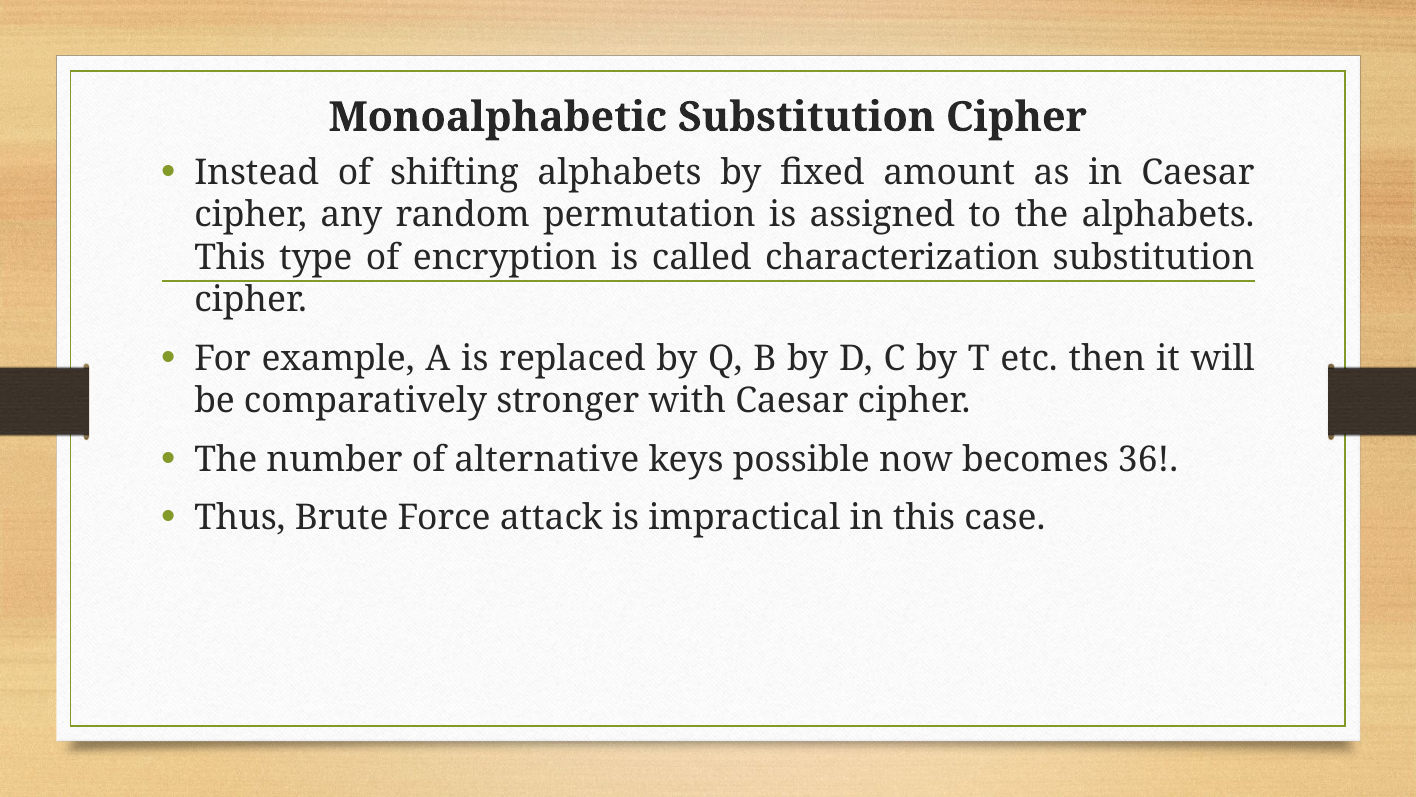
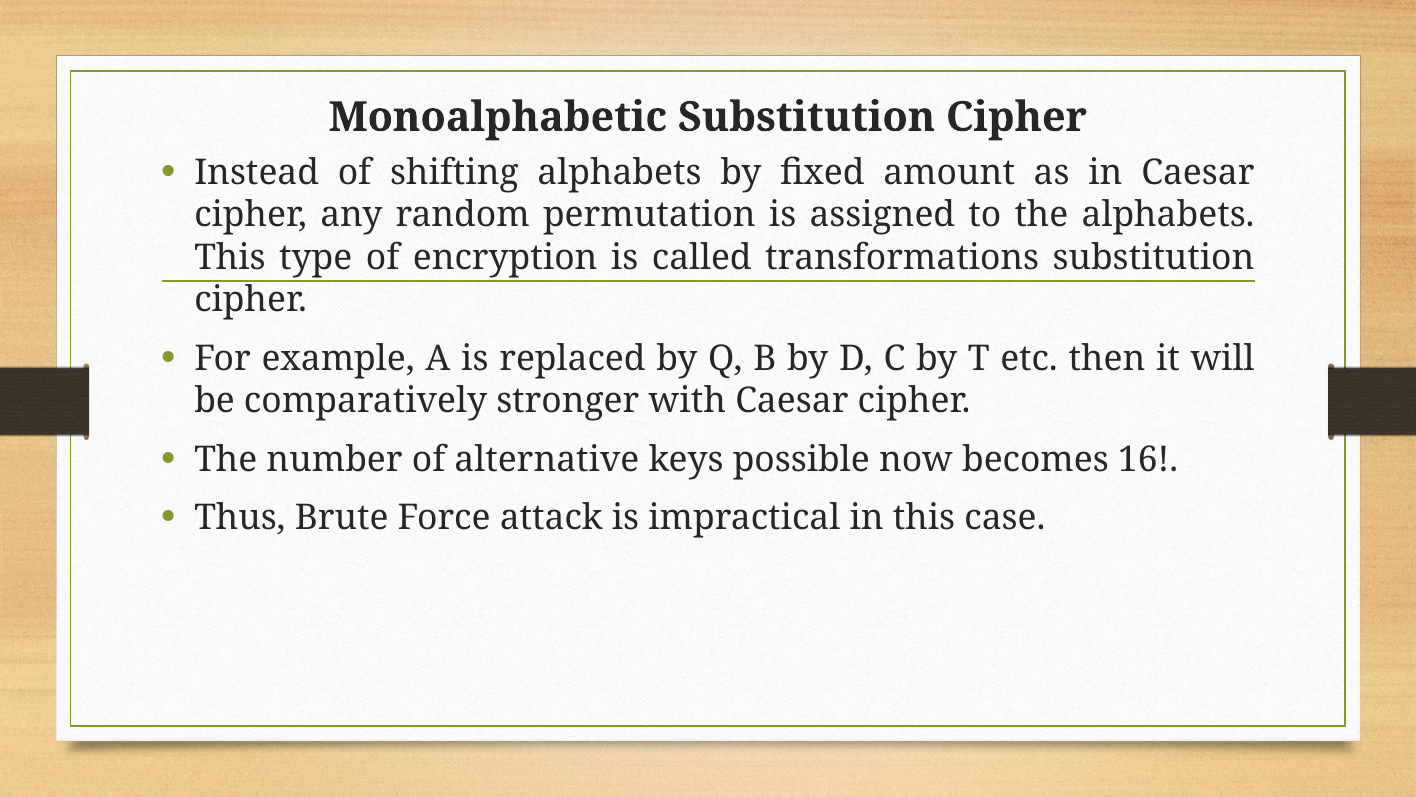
characterization: characterization -> transformations (902, 257)
36: 36 -> 16 (1148, 459)
